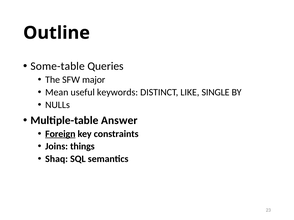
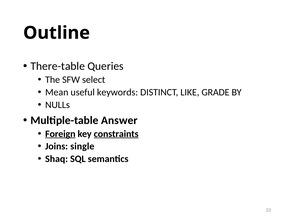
Some-table: Some-table -> There-table (58, 66)
major: major -> select (94, 80)
SINGLE: SINGLE -> GRADE (215, 92)
constraints underline: none -> present (116, 134)
things: things -> single (82, 147)
